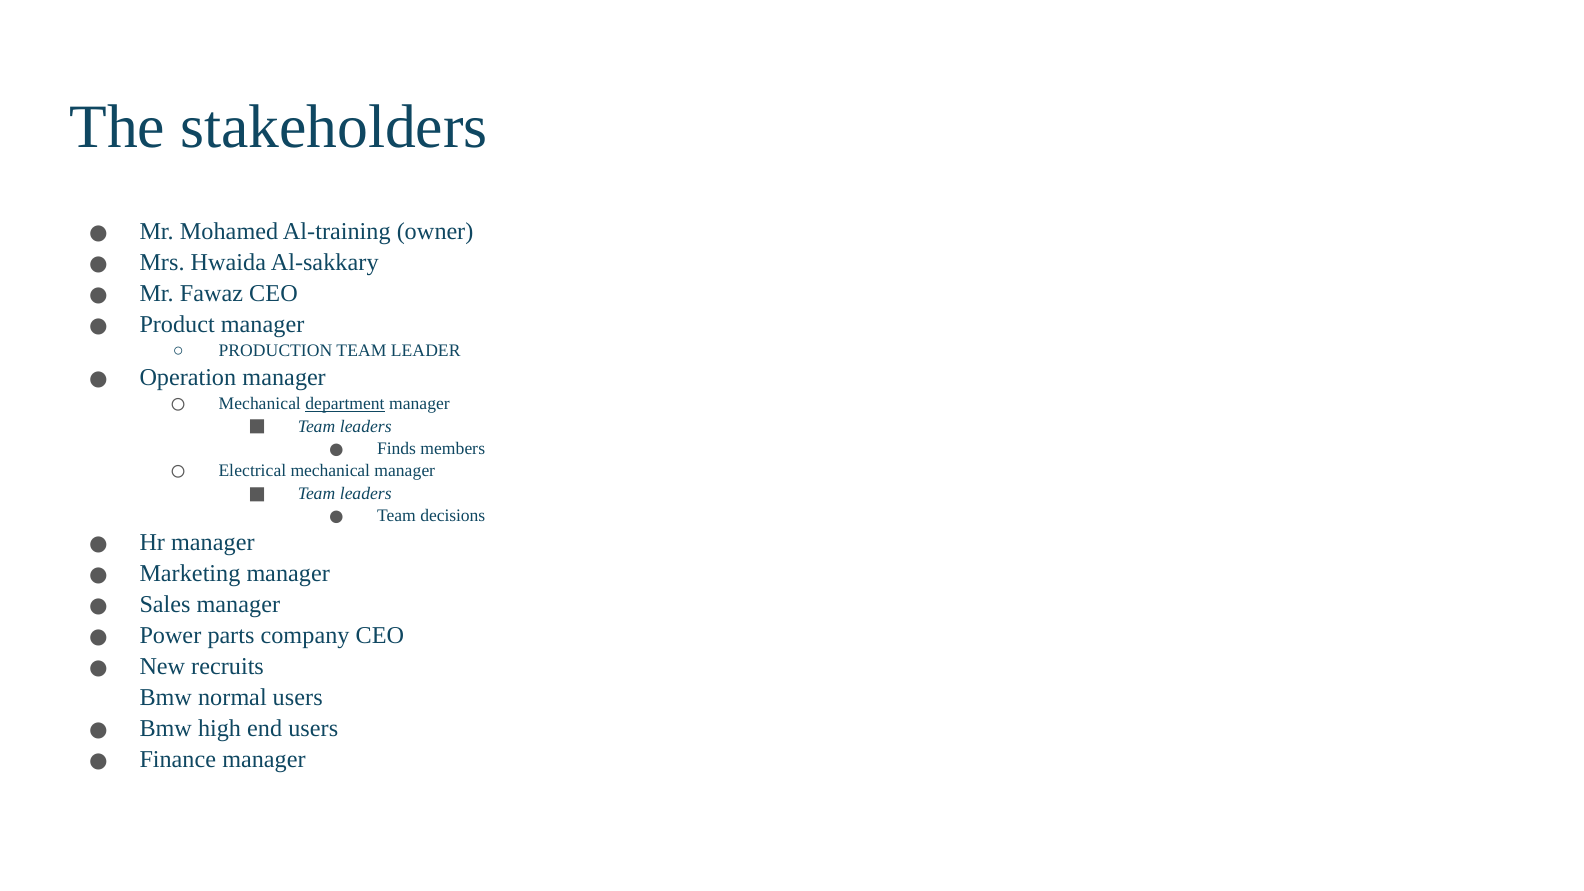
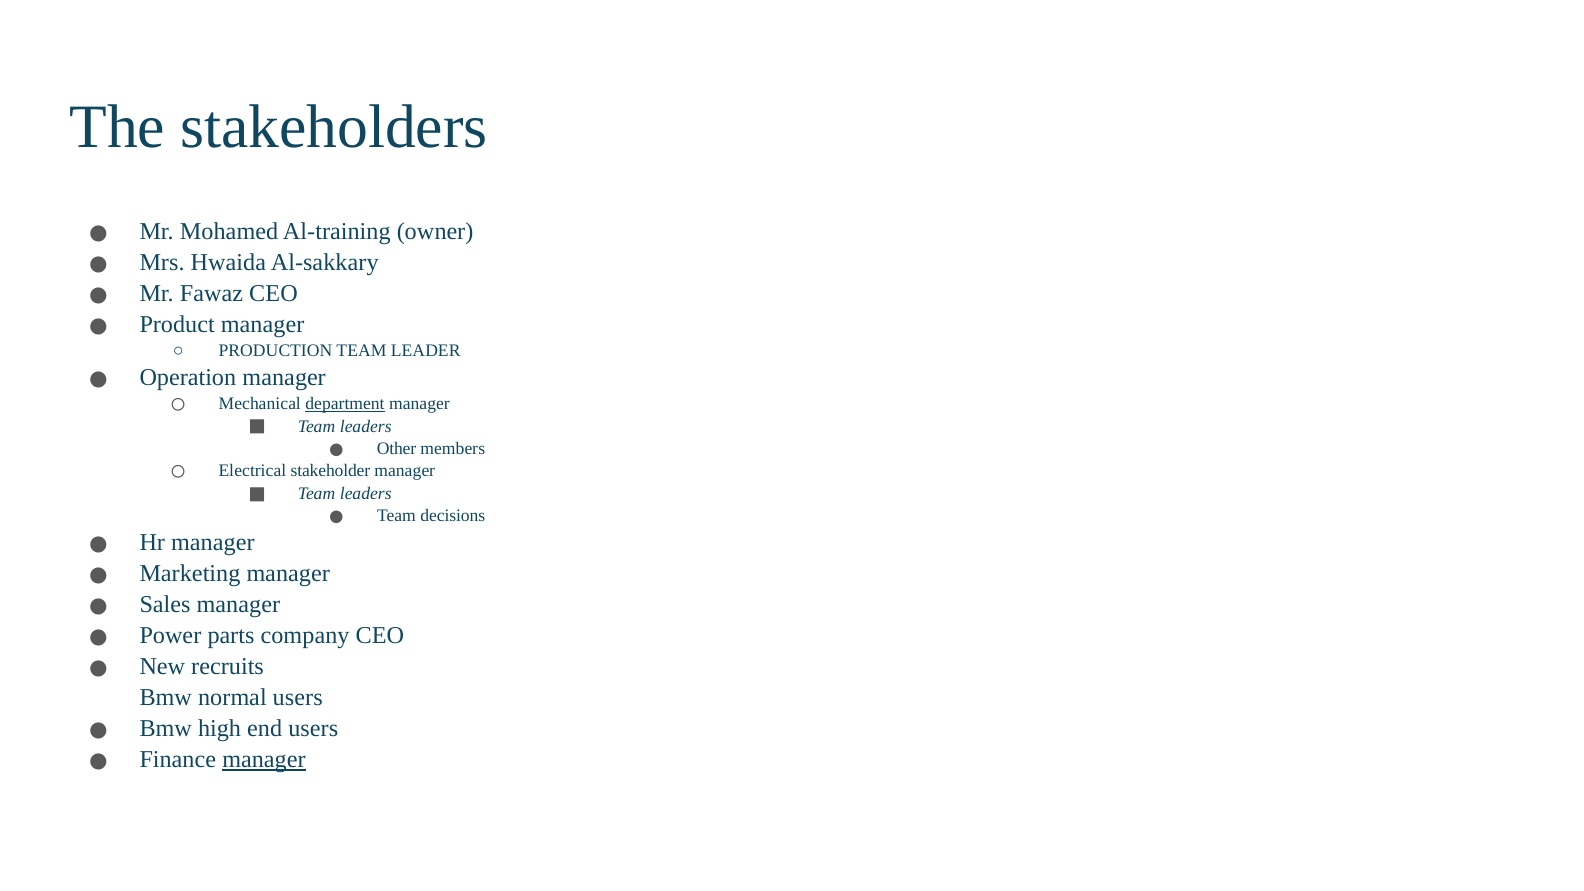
Finds: Finds -> Other (397, 449)
Electrical mechanical: mechanical -> stakeholder (330, 471)
manager underline: none -> present (264, 759)
